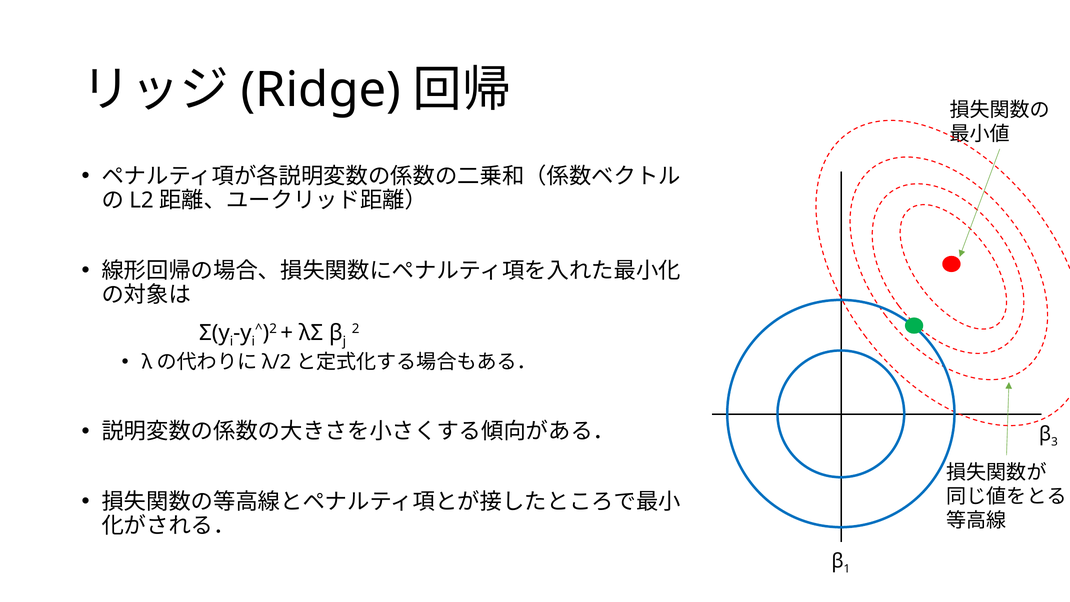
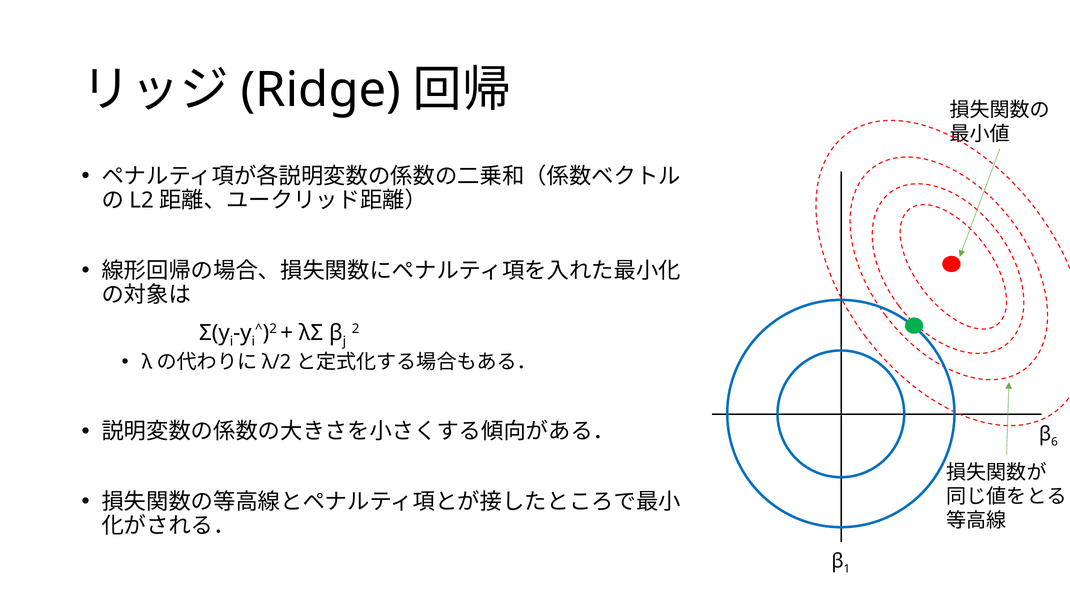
3: 3 -> 6 (1054, 442)
